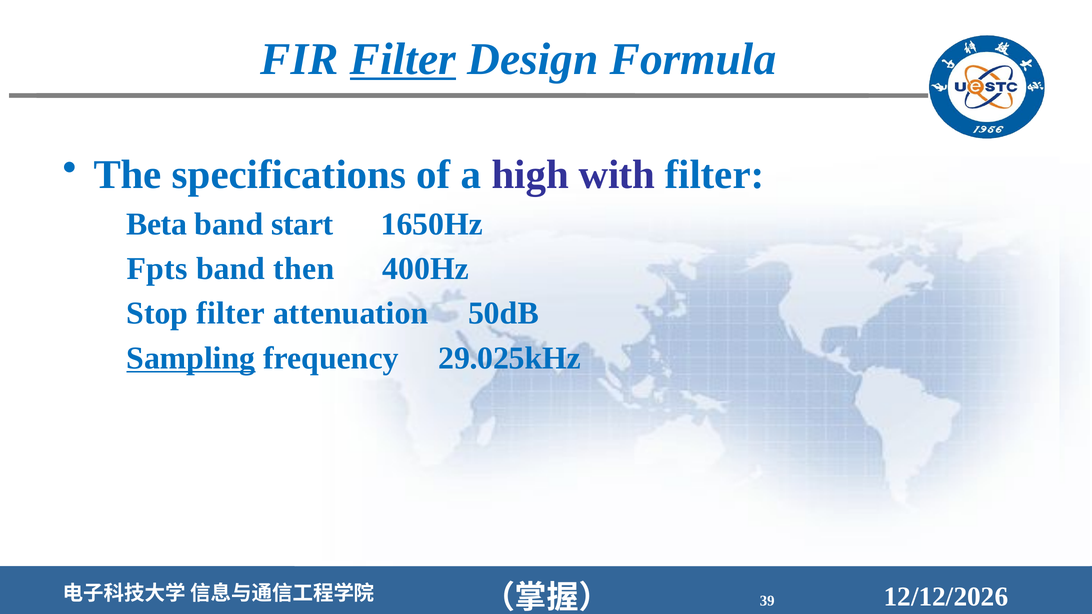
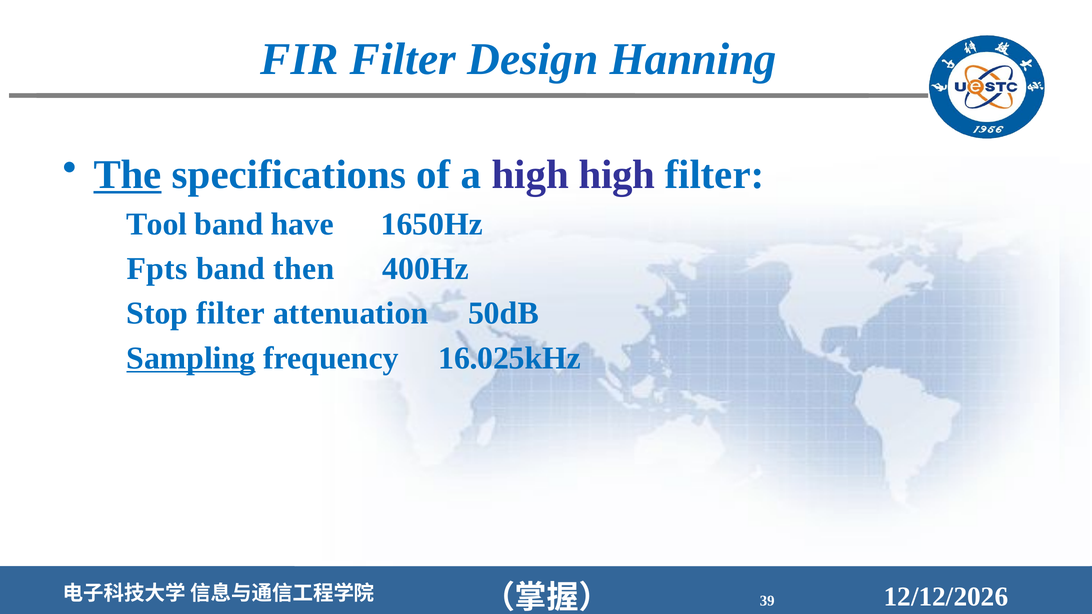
Filter underline: present -> none (403, 59)
Formula: Formula -> Hanning (693, 59)
The underline: none -> present (128, 175)
high with: with -> high (617, 175)
Beta: Beta -> Tool (157, 224)
start: start -> have (302, 224)
29.025kHz: 29.025kHz -> 16.025kHz (509, 358)
